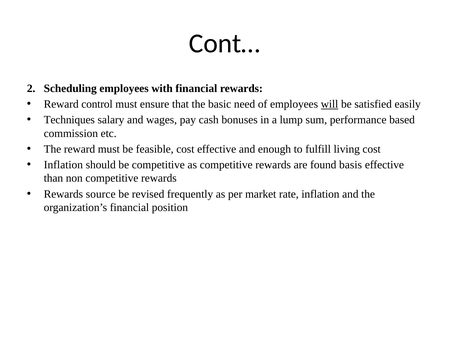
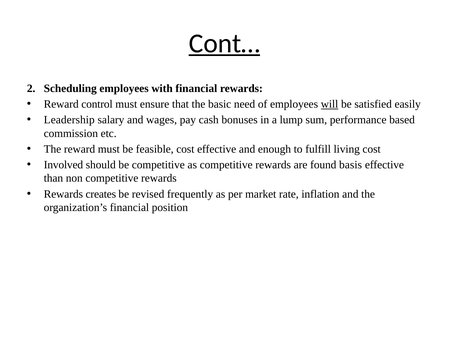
Cont… underline: none -> present (224, 43)
Techniques: Techniques -> Leadership (69, 120)
Inflation: Inflation -> Involved (63, 165)
source: source -> creates (101, 194)
